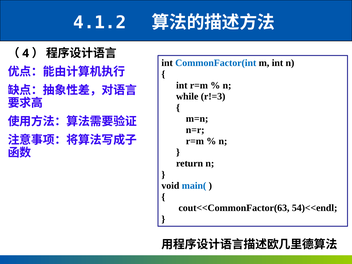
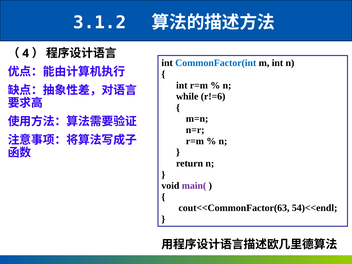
4.1.2: 4.1.2 -> 3.1.2 (100, 22)
r!=3: r!=3 -> r!=6 (213, 96)
main( colour: blue -> purple (194, 186)
